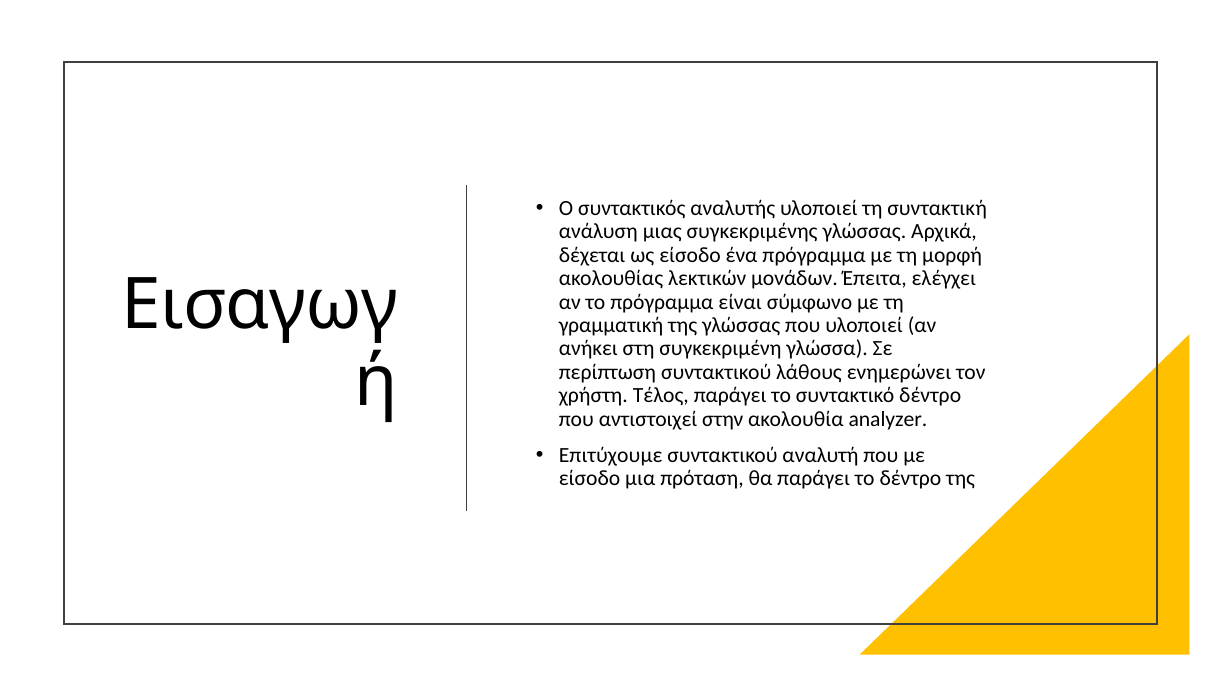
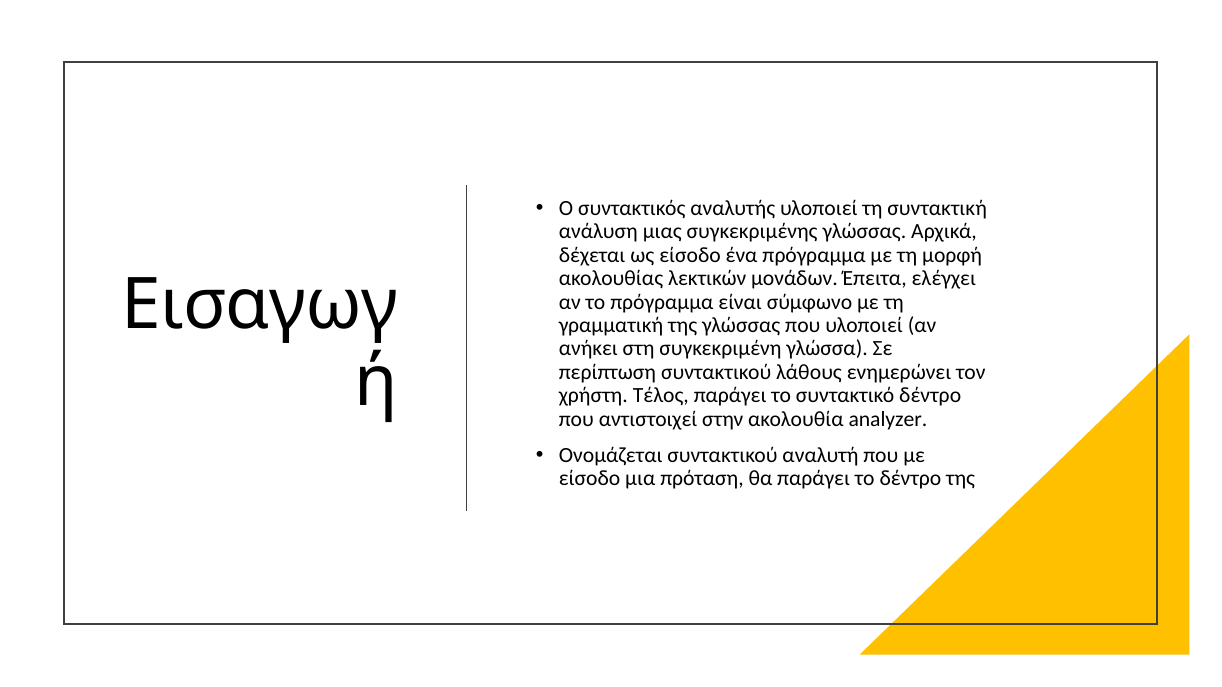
Επιτύχουμε: Επιτύχουμε -> Ονομάζεται (611, 455)
